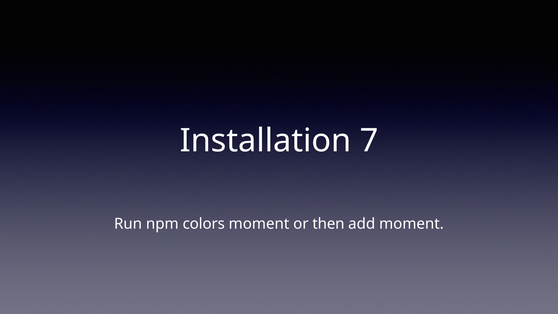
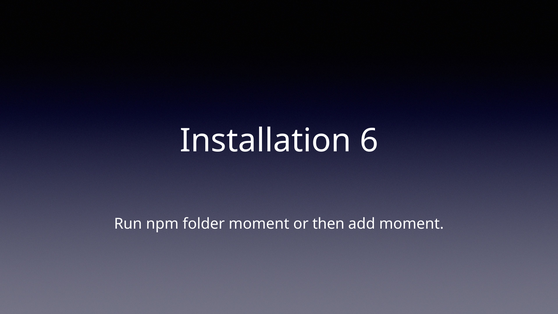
7: 7 -> 6 (369, 141)
colors: colors -> folder (204, 224)
